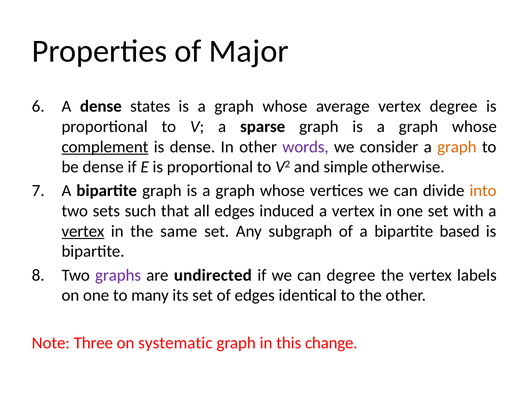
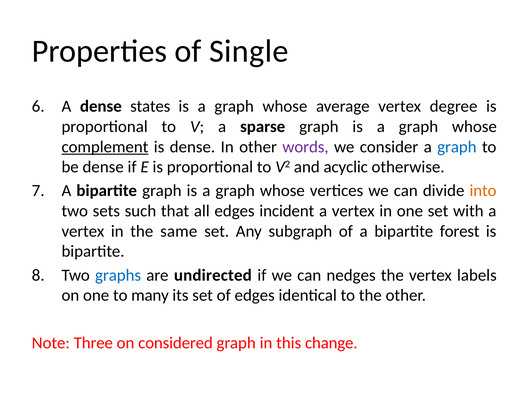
Major: Major -> Single (249, 51)
graph colour: orange -> blue (457, 147)
simple: simple -> acyclic (346, 167)
induced: induced -> incident (287, 211)
vertex underline: present -> none (83, 232)
based: based -> forest (460, 232)
graphs colour: purple -> blue (118, 276)
can degree: degree -> nedges (351, 276)
systematic: systematic -> considered (176, 344)
